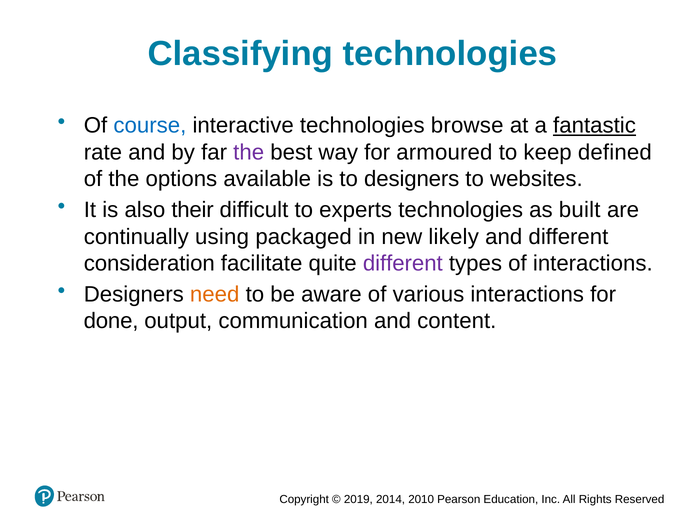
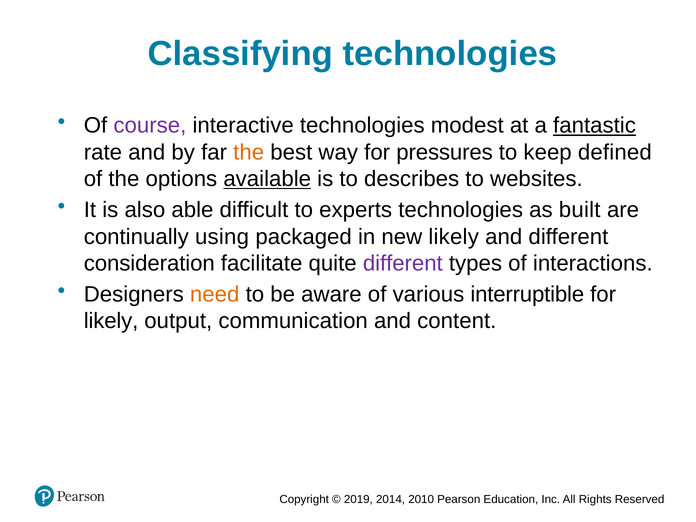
course colour: blue -> purple (150, 126)
browse: browse -> modest (467, 126)
the colour: purple -> orange (249, 152)
armoured: armoured -> pressures (445, 152)
available underline: none -> present (267, 179)
to designers: designers -> describes (412, 179)
their: their -> able (192, 210)
various interactions: interactions -> interruptible (527, 294)
done: done -> likely (111, 321)
